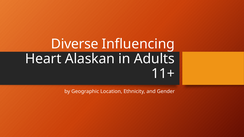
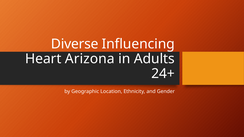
Alaskan: Alaskan -> Arizona (90, 59)
11+: 11+ -> 24+ (163, 74)
